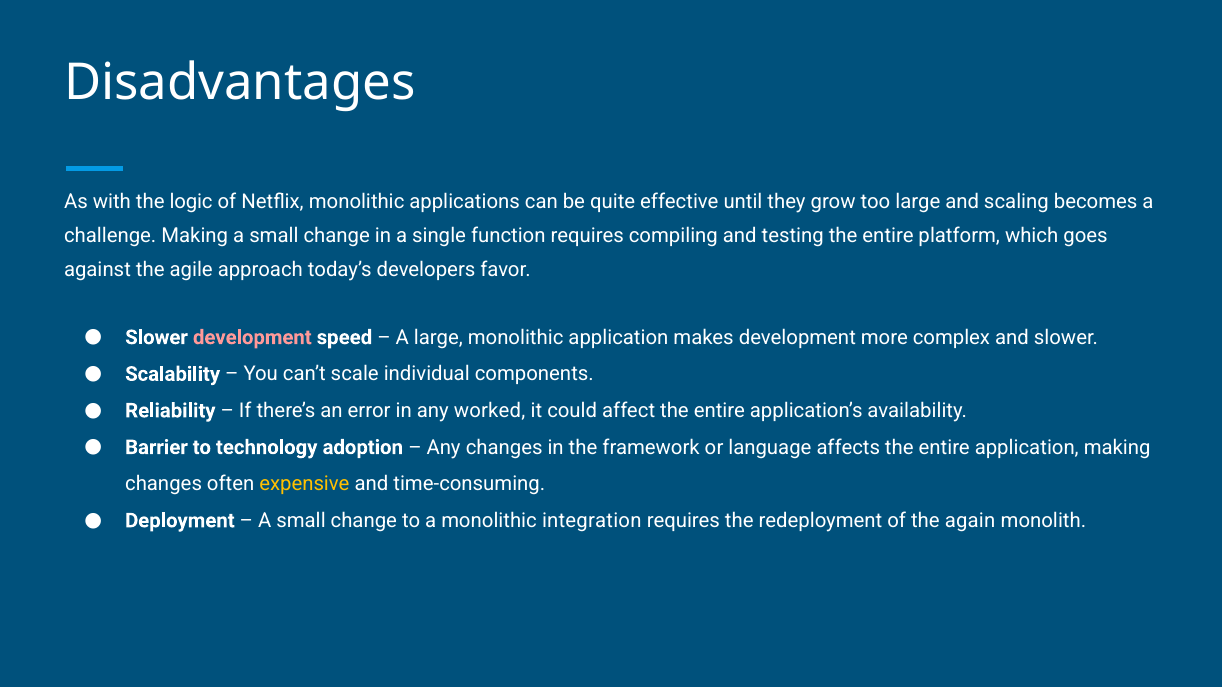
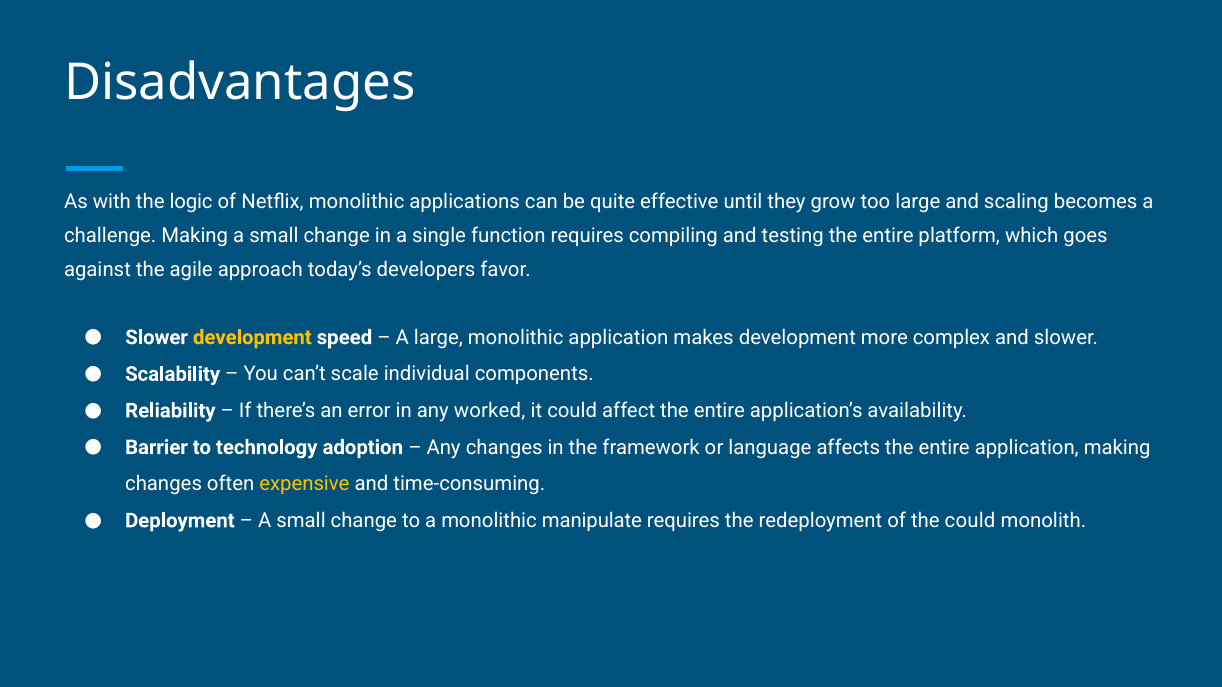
development colour: pink -> yellow (252, 338)
integration: integration -> manipulate (592, 521)
the again: again -> could (970, 521)
